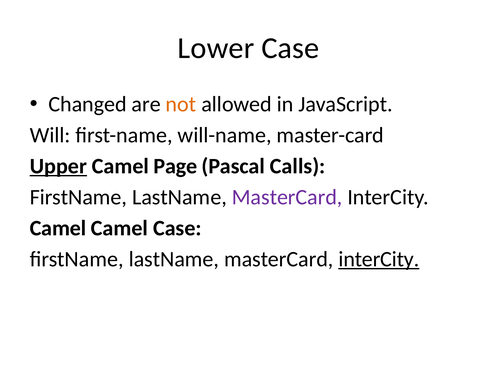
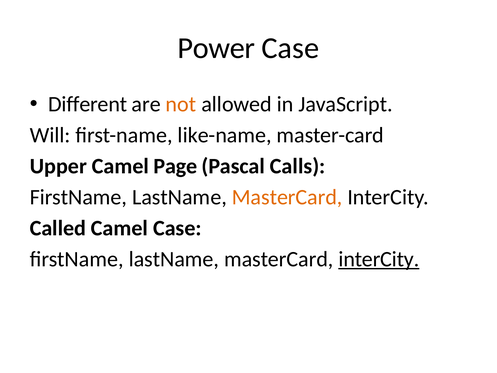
Lower: Lower -> Power (216, 48)
Changed: Changed -> Different (88, 104)
will-name: will-name -> like-name (225, 135)
Upper underline: present -> none (58, 166)
MasterCard colour: purple -> orange (287, 197)
Camel: Camel -> Called (58, 228)
